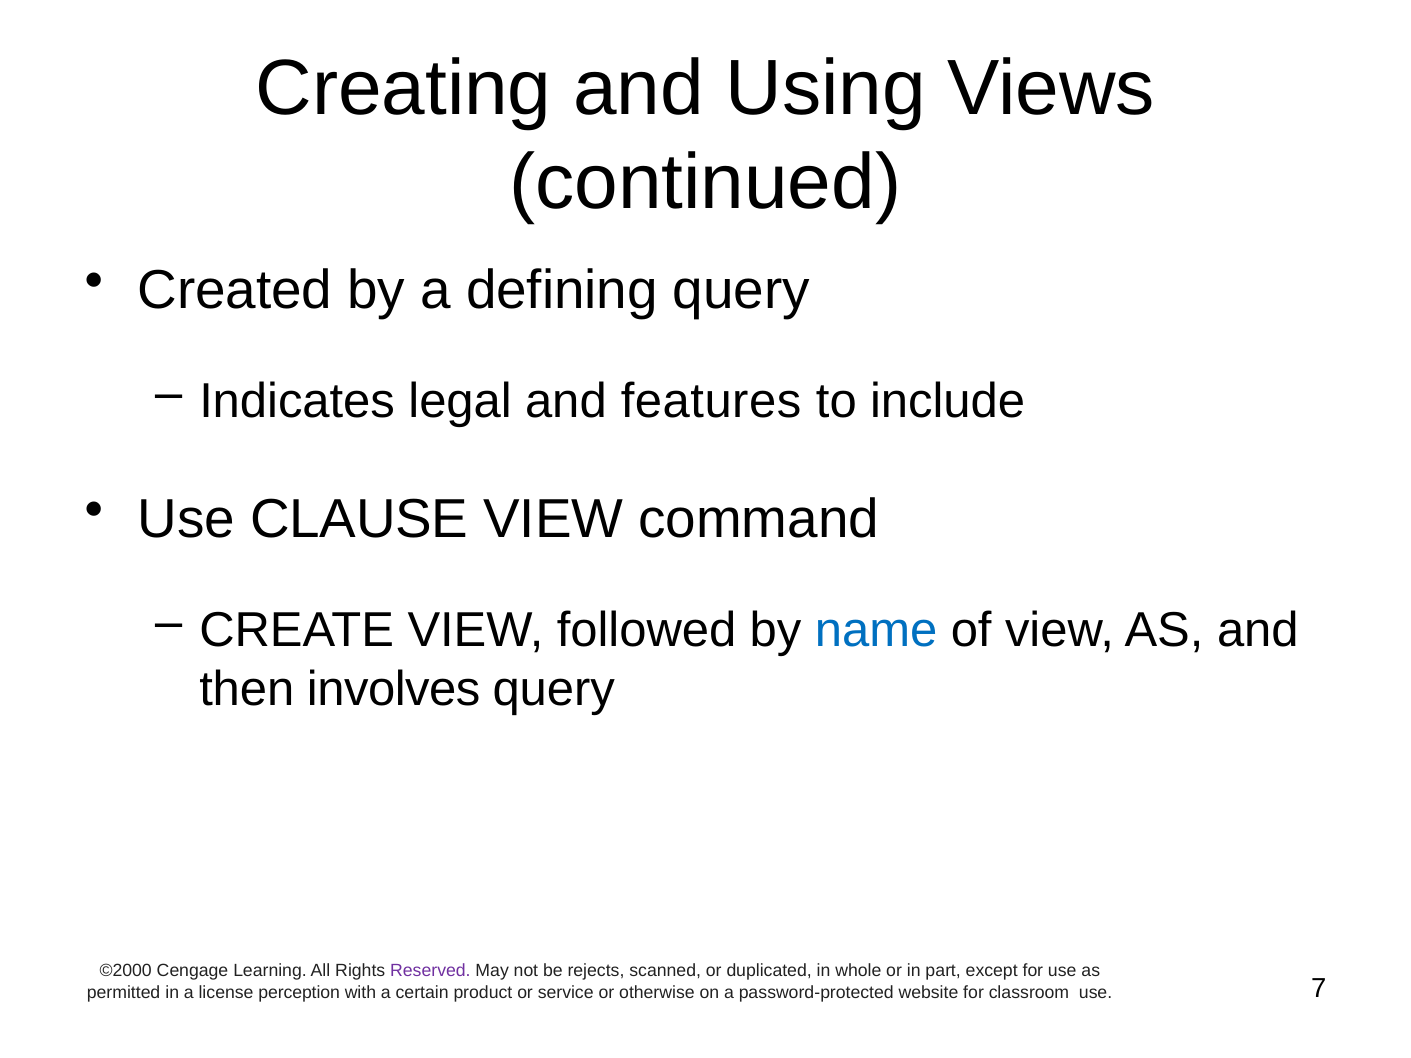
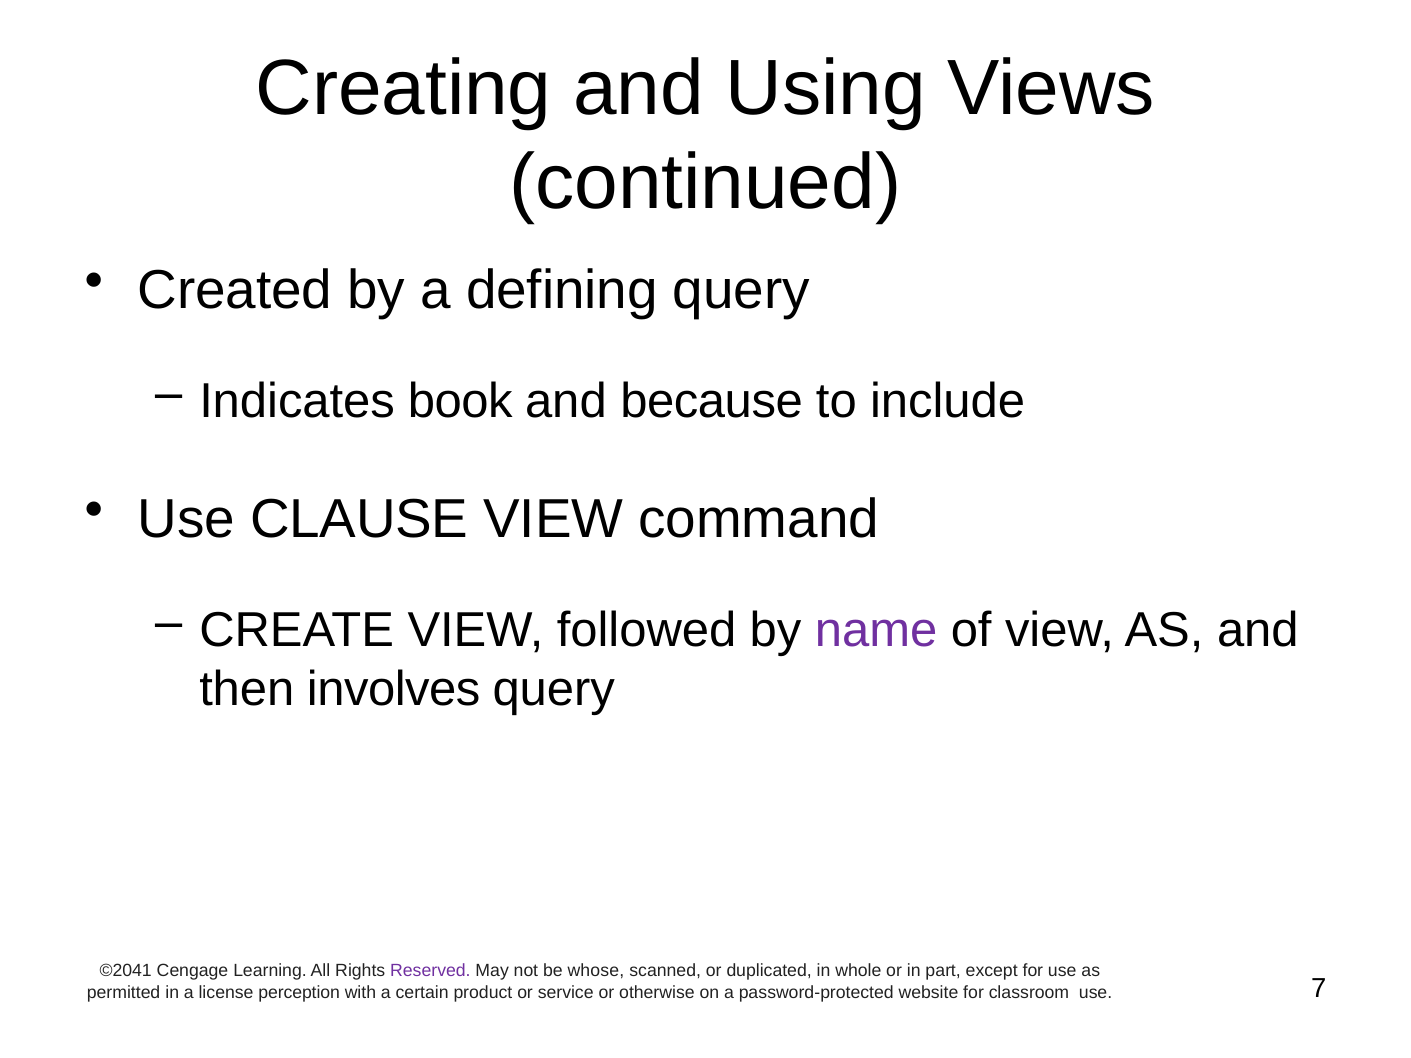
legal: legal -> book (460, 402)
features: features -> because (712, 402)
name colour: blue -> purple (876, 630)
©2000: ©2000 -> ©2041 (126, 971)
rejects: rejects -> whose (596, 971)
